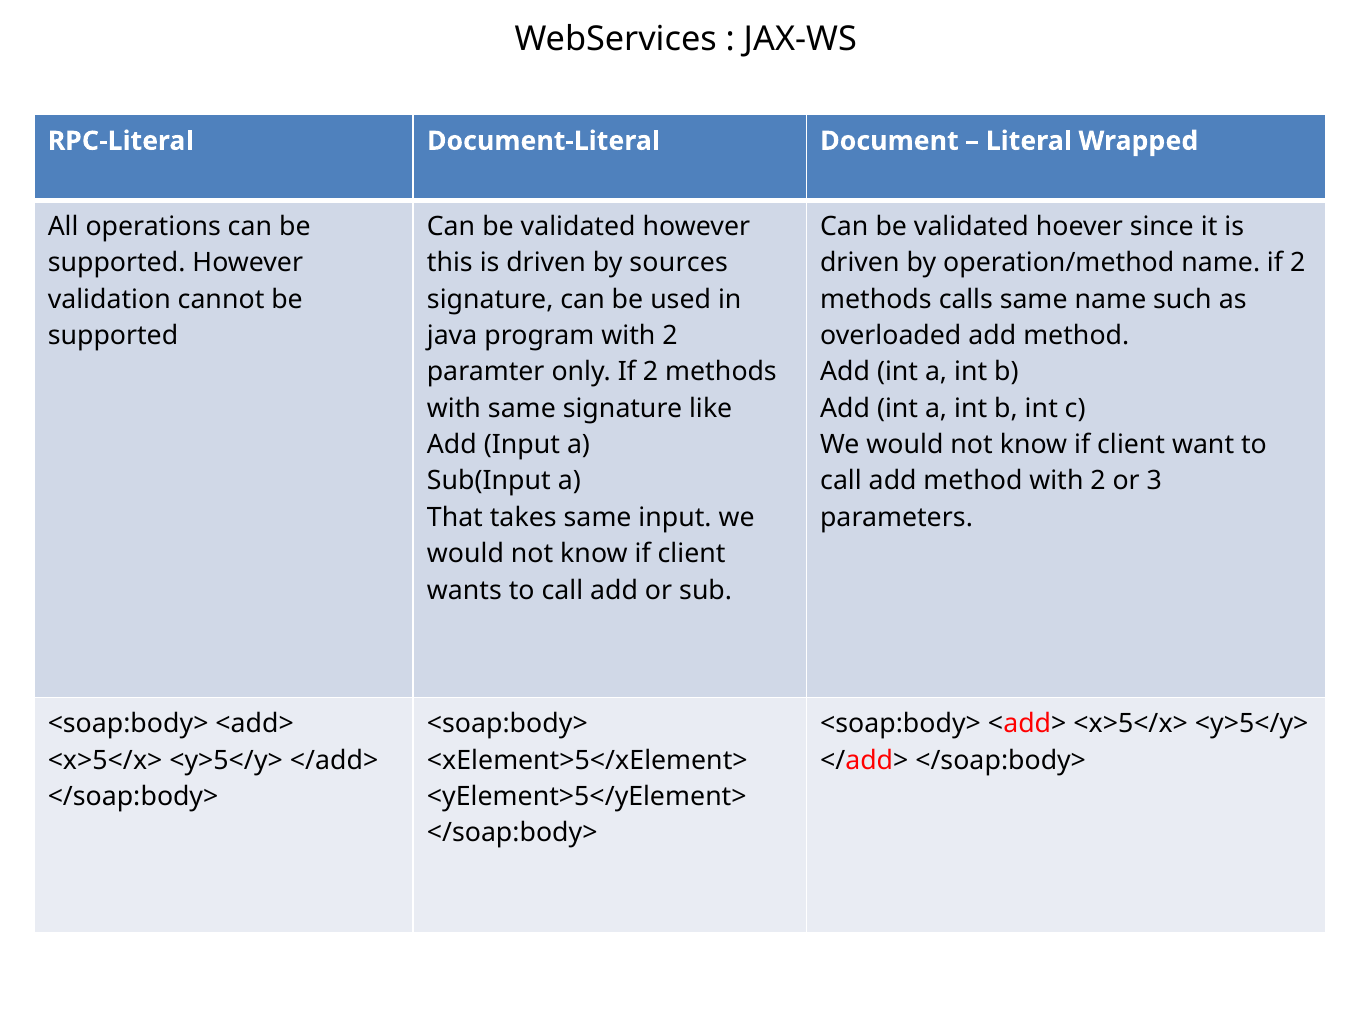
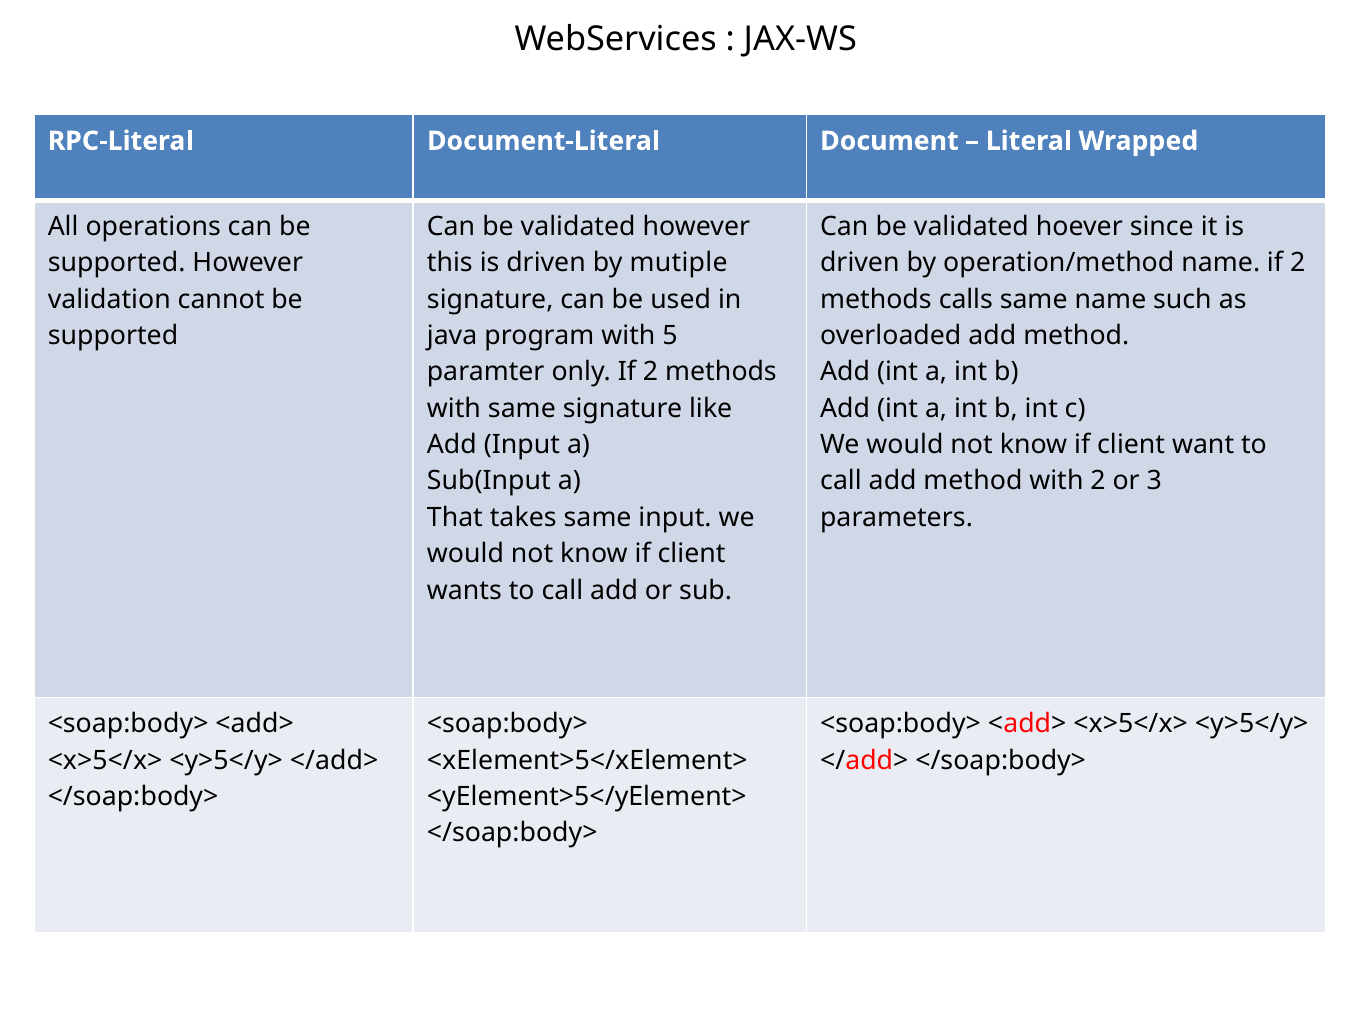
sources: sources -> mutiple (679, 263)
program with 2: 2 -> 5 (670, 336)
